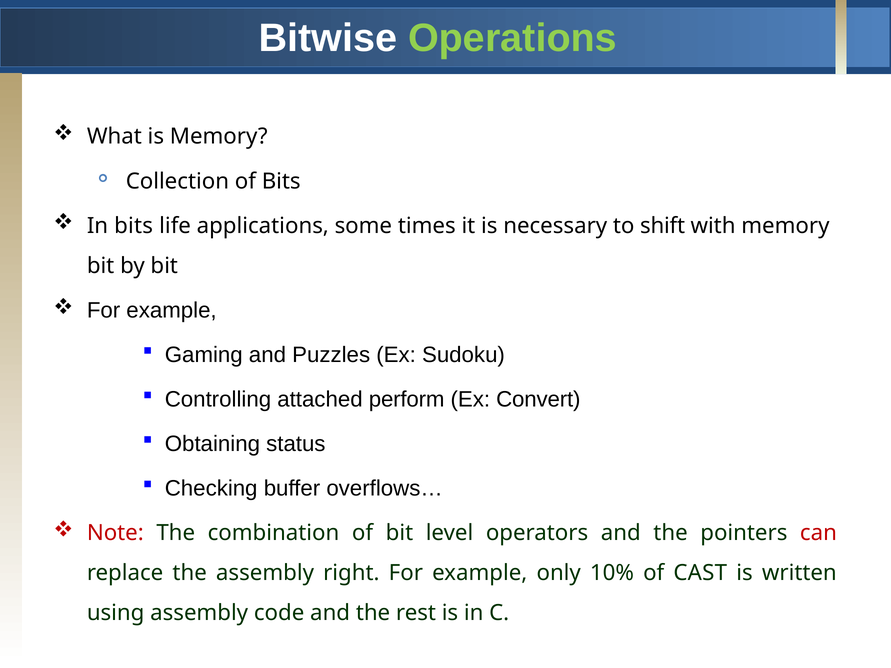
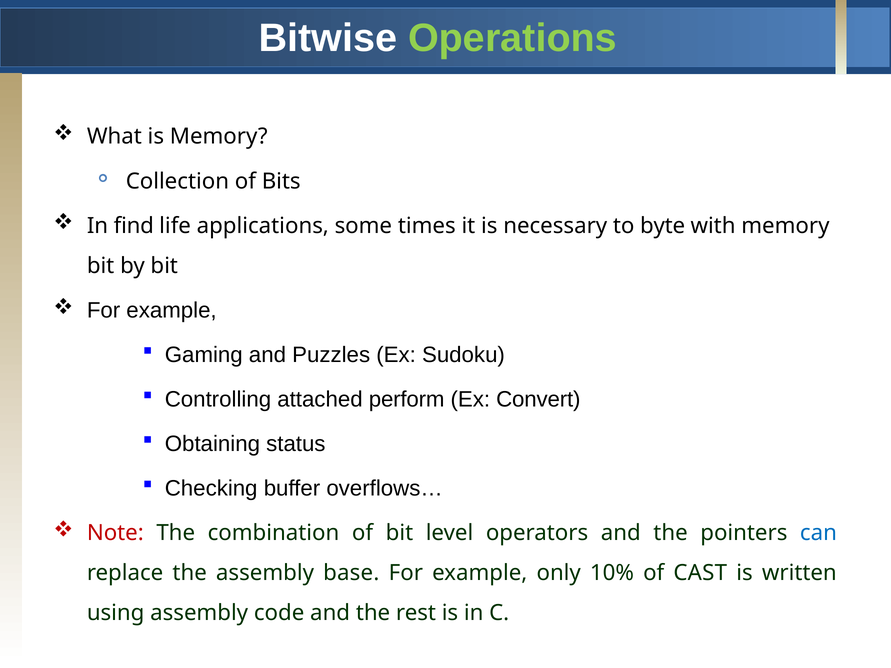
In bits: bits -> find (134, 226)
shift: shift -> byte (663, 226)
can colour: red -> blue (818, 533)
right: right -> base (351, 573)
